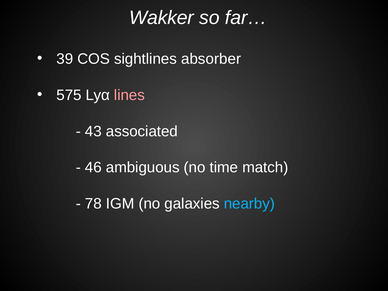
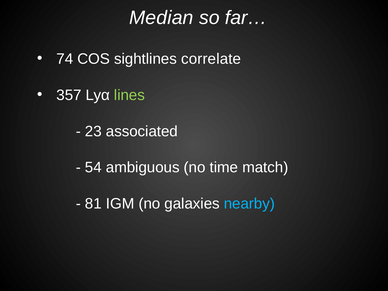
Wakker: Wakker -> Median (161, 18)
39: 39 -> 74 (65, 59)
absorber: absorber -> correlate (211, 59)
575: 575 -> 357 (69, 95)
lines colour: pink -> light green (129, 95)
43: 43 -> 23 (93, 131)
46: 46 -> 54 (93, 168)
78: 78 -> 81 (93, 204)
